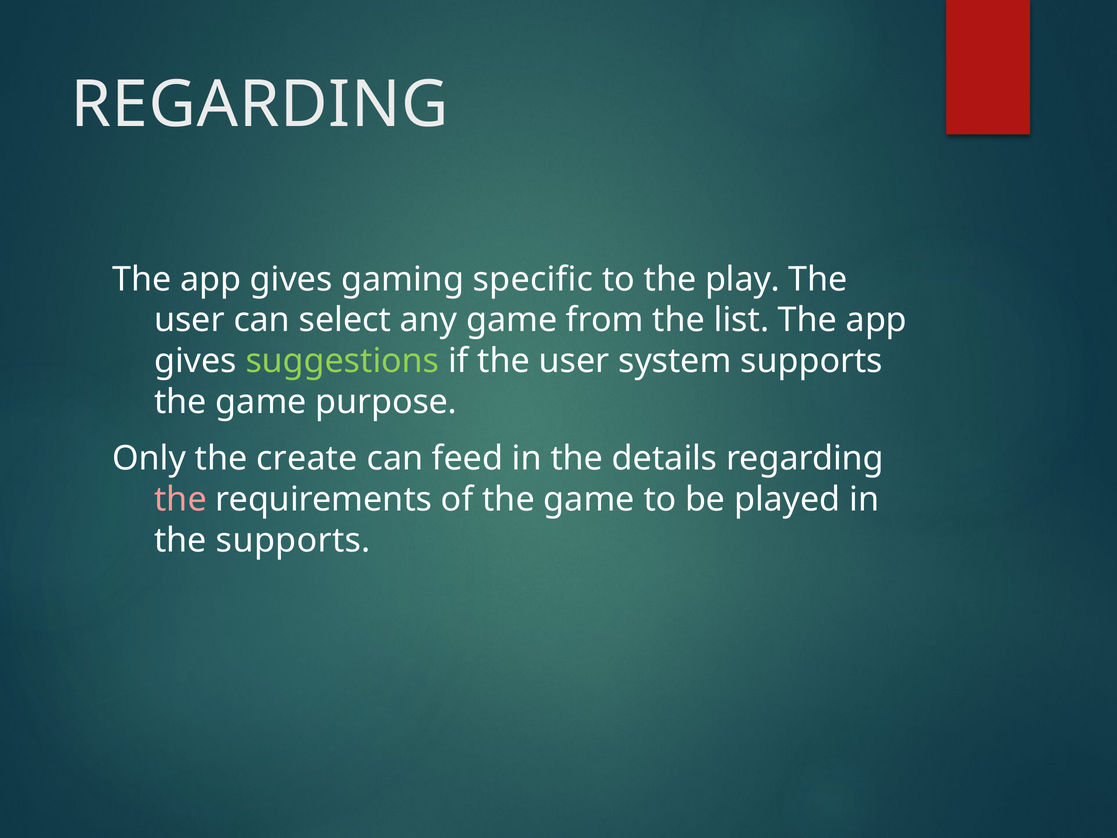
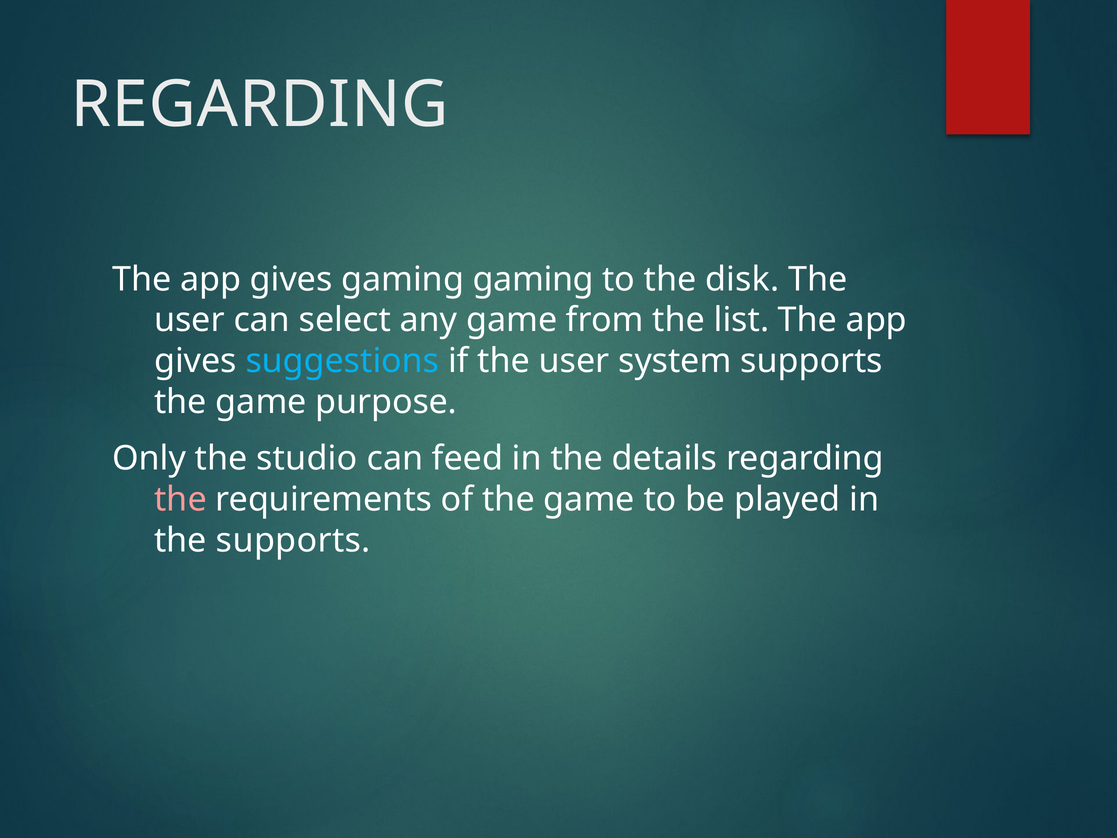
gaming specific: specific -> gaming (533, 279)
play: play -> disk (742, 279)
suggestions colour: light green -> light blue (342, 361)
create: create -> studio (307, 458)
